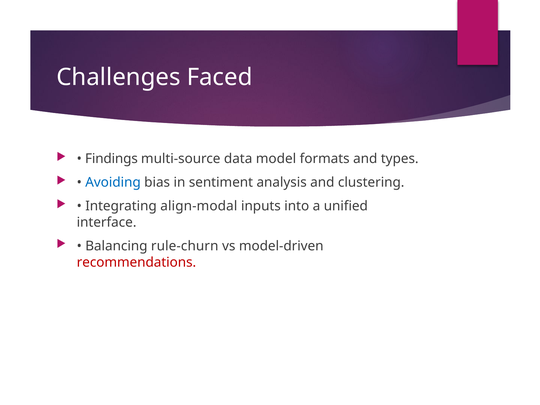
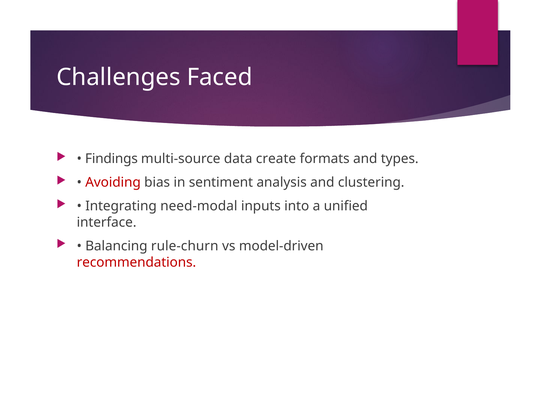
model: model -> create (276, 159)
Avoiding colour: blue -> red (113, 182)
align-modal: align-modal -> need-modal (199, 206)
